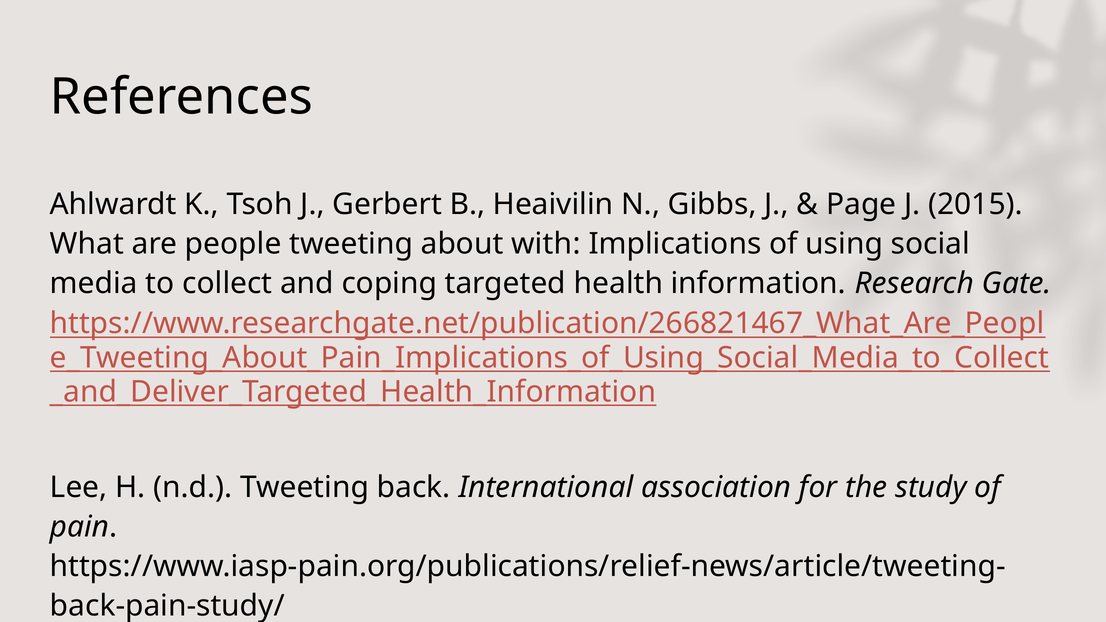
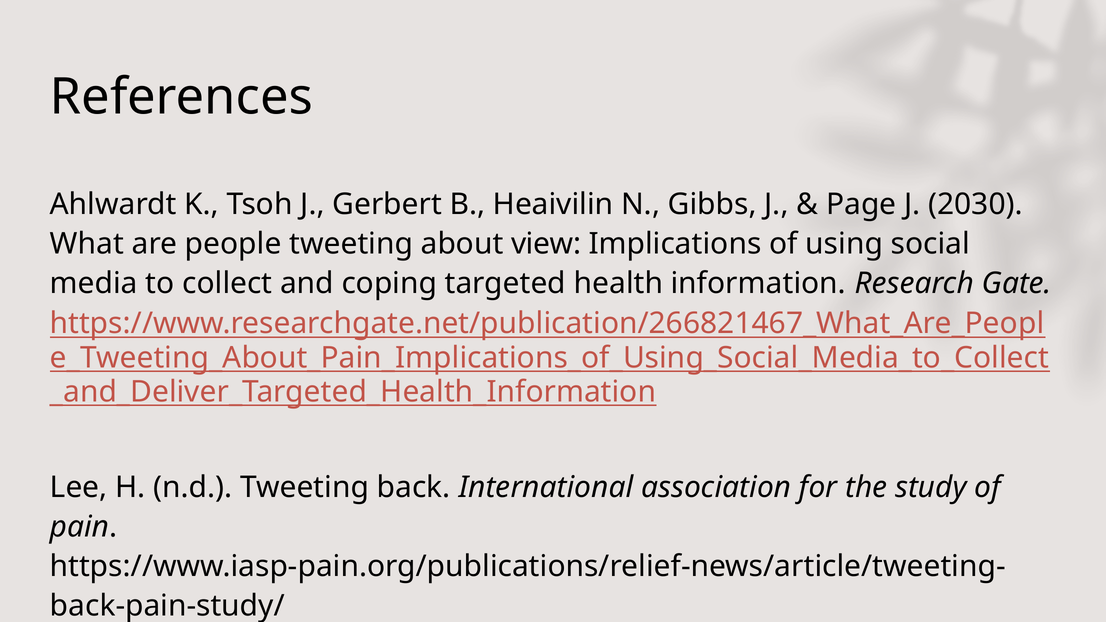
2015: 2015 -> 2030 (975, 205)
with: with -> view (546, 244)
